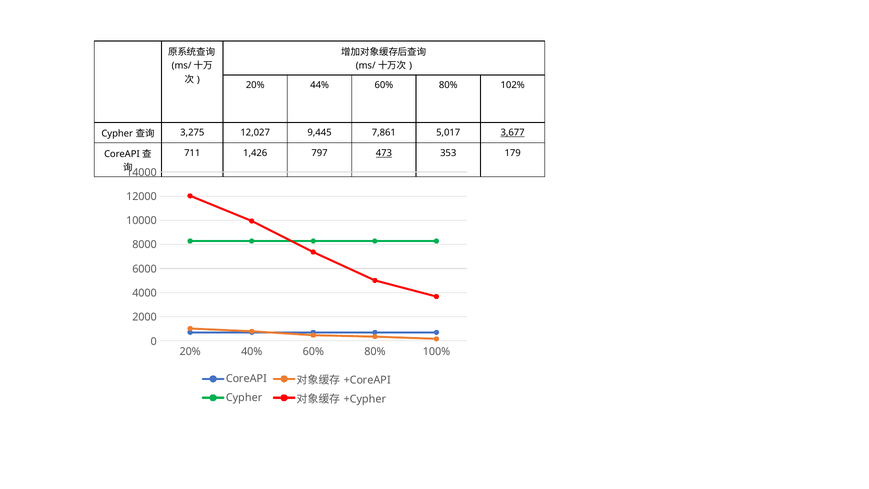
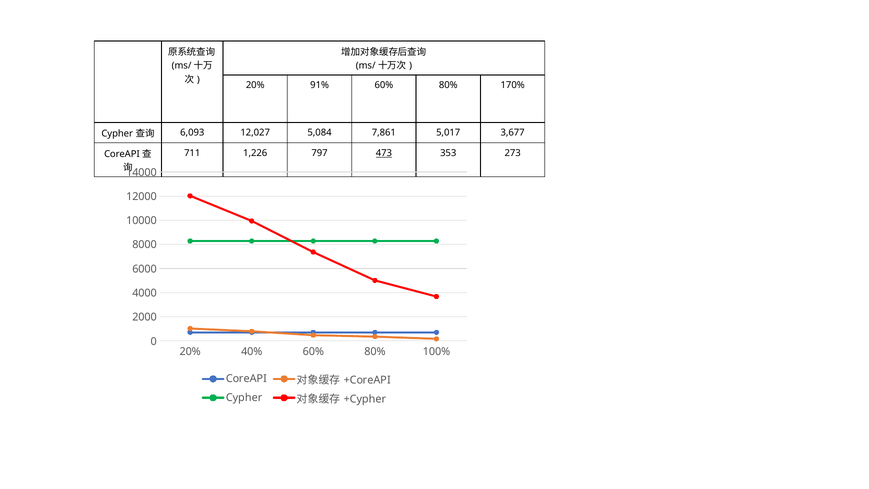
44%: 44% -> 91% (320, 85)
102%: 102% -> 170% (513, 85)
3,275: 3,275 -> 6,093 (192, 133)
9,445: 9,445 -> 5,084 (320, 133)
3,677 underline: present -> none (513, 133)
1,426: 1,426 -> 1,226 (255, 153)
179: 179 -> 273 (513, 153)
